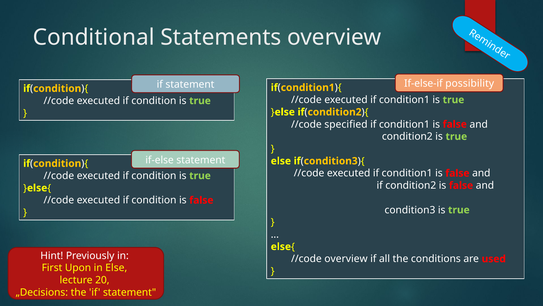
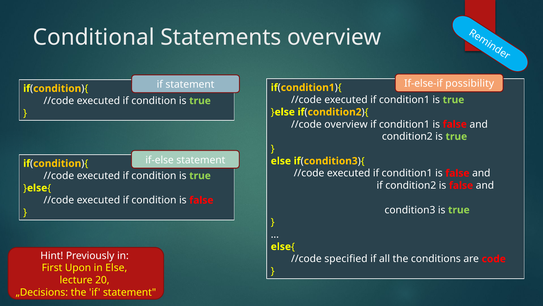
//code specified: specified -> overview (346, 124)
//code overview: overview -> specified (346, 258)
used: used -> code (494, 258)
